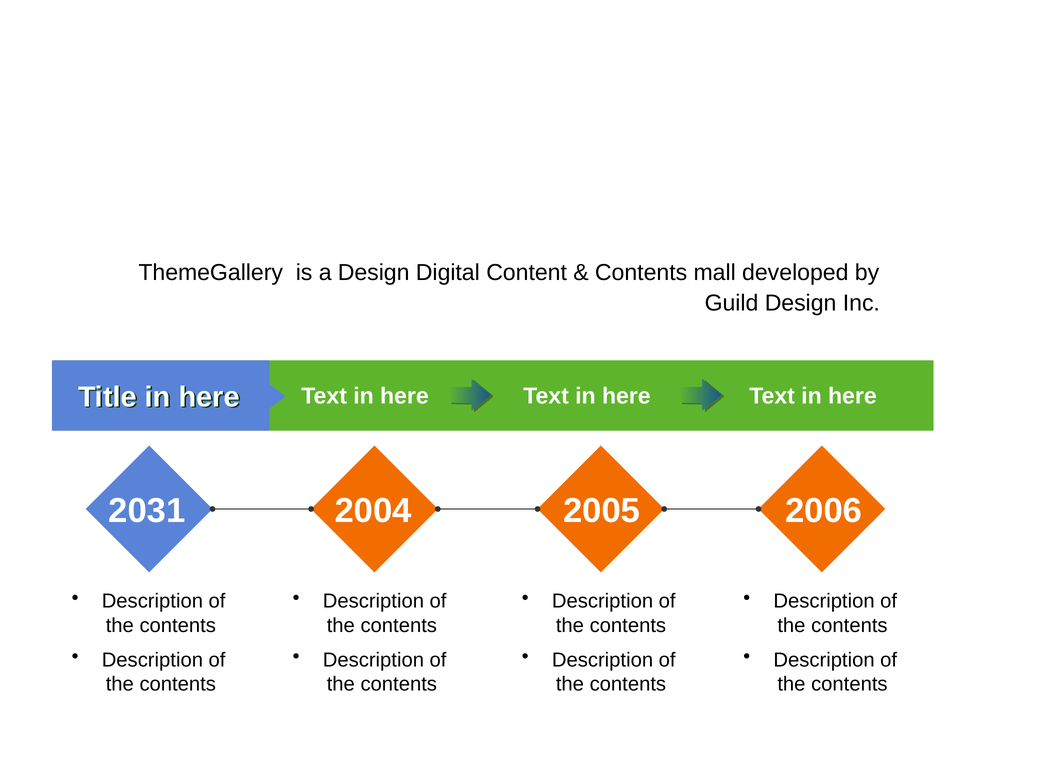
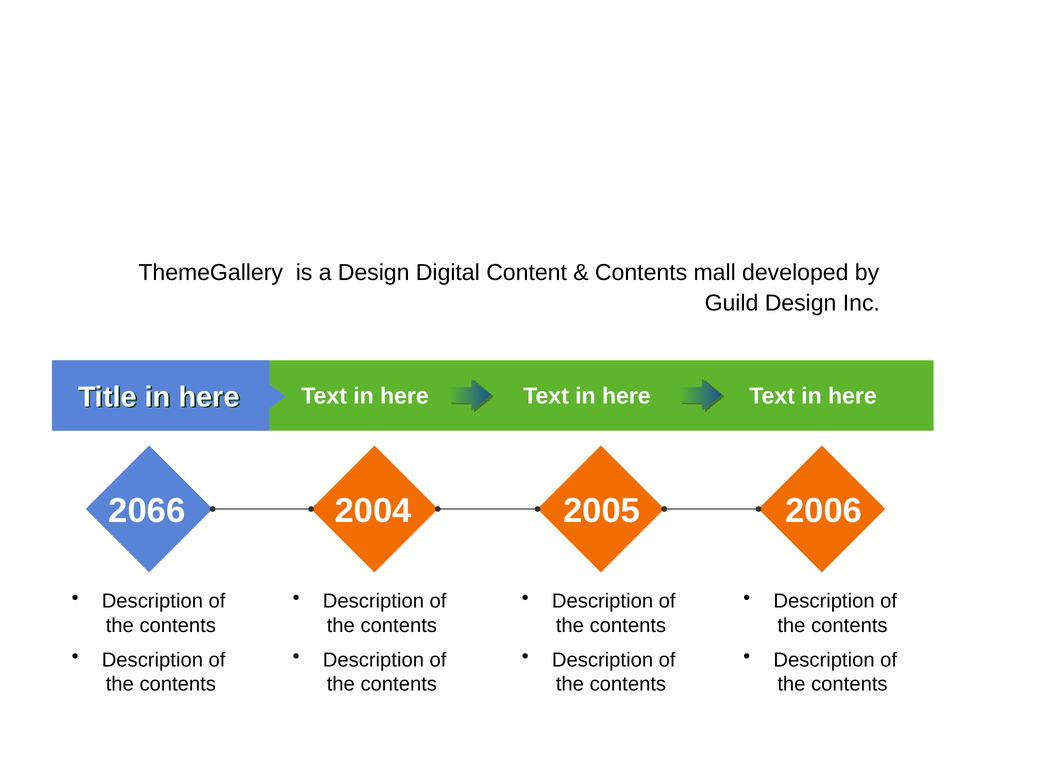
2031: 2031 -> 2066 (147, 511)
